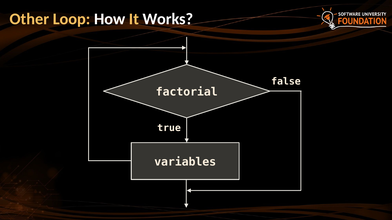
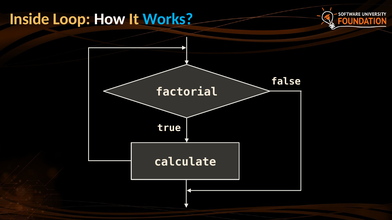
Other: Other -> Inside (29, 19)
Works colour: white -> light blue (168, 19)
variables: variables -> calculate (185, 162)
